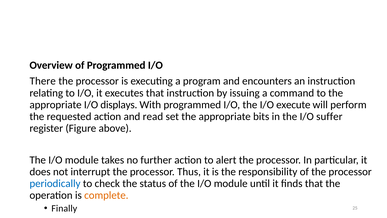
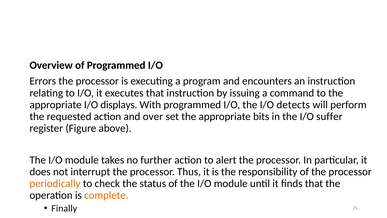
There: There -> Errors (43, 81)
execute: execute -> detects (293, 105)
read: read -> over (153, 116)
periodically colour: blue -> orange (55, 183)
